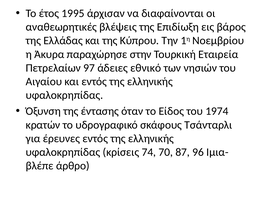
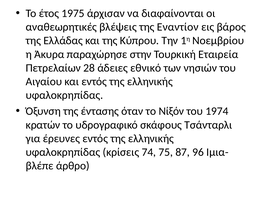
1995: 1995 -> 1975 (73, 13)
Επιδίωξη: Επιδίωξη -> Εναντίον (178, 27)
97: 97 -> 28 (89, 68)
Είδος: Είδος -> Νίξόν (171, 111)
70: 70 -> 75 (166, 152)
